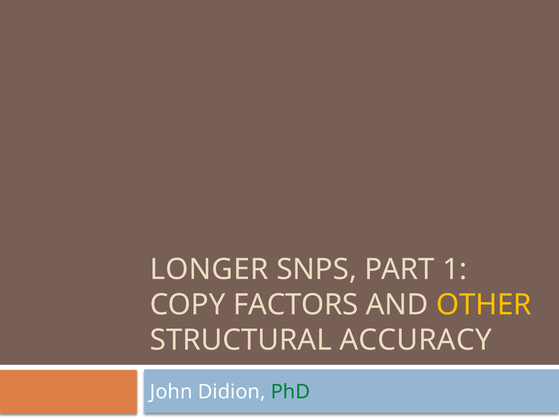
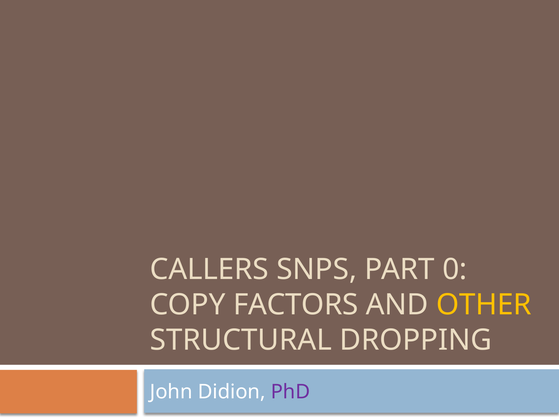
LONGER: LONGER -> CALLERS (209, 269)
1: 1 -> 0 (455, 269)
ACCURACY: ACCURACY -> DROPPING (416, 340)
PhD colour: green -> purple (290, 392)
